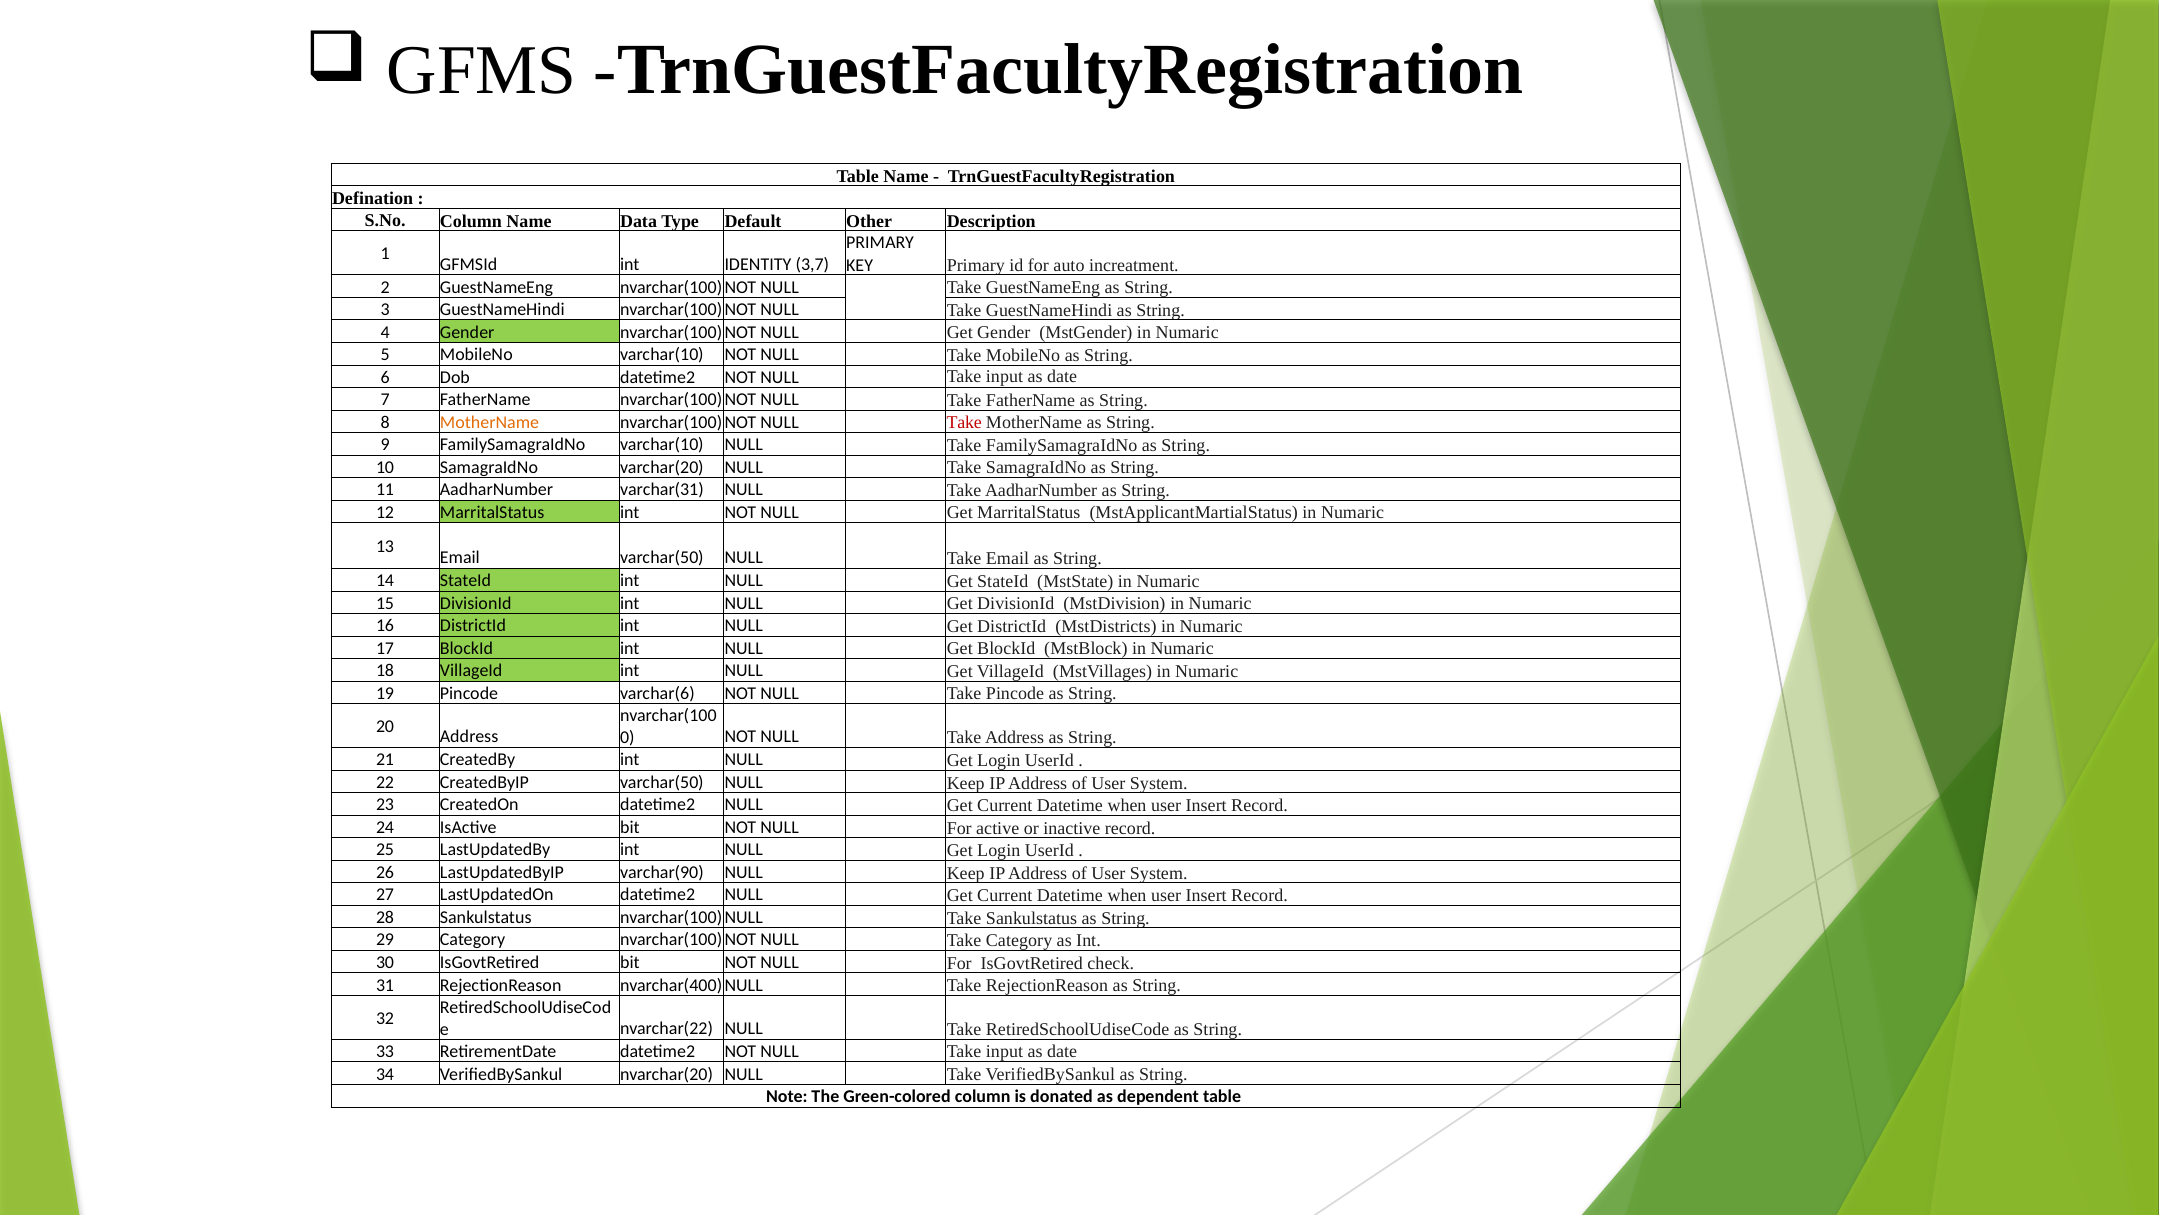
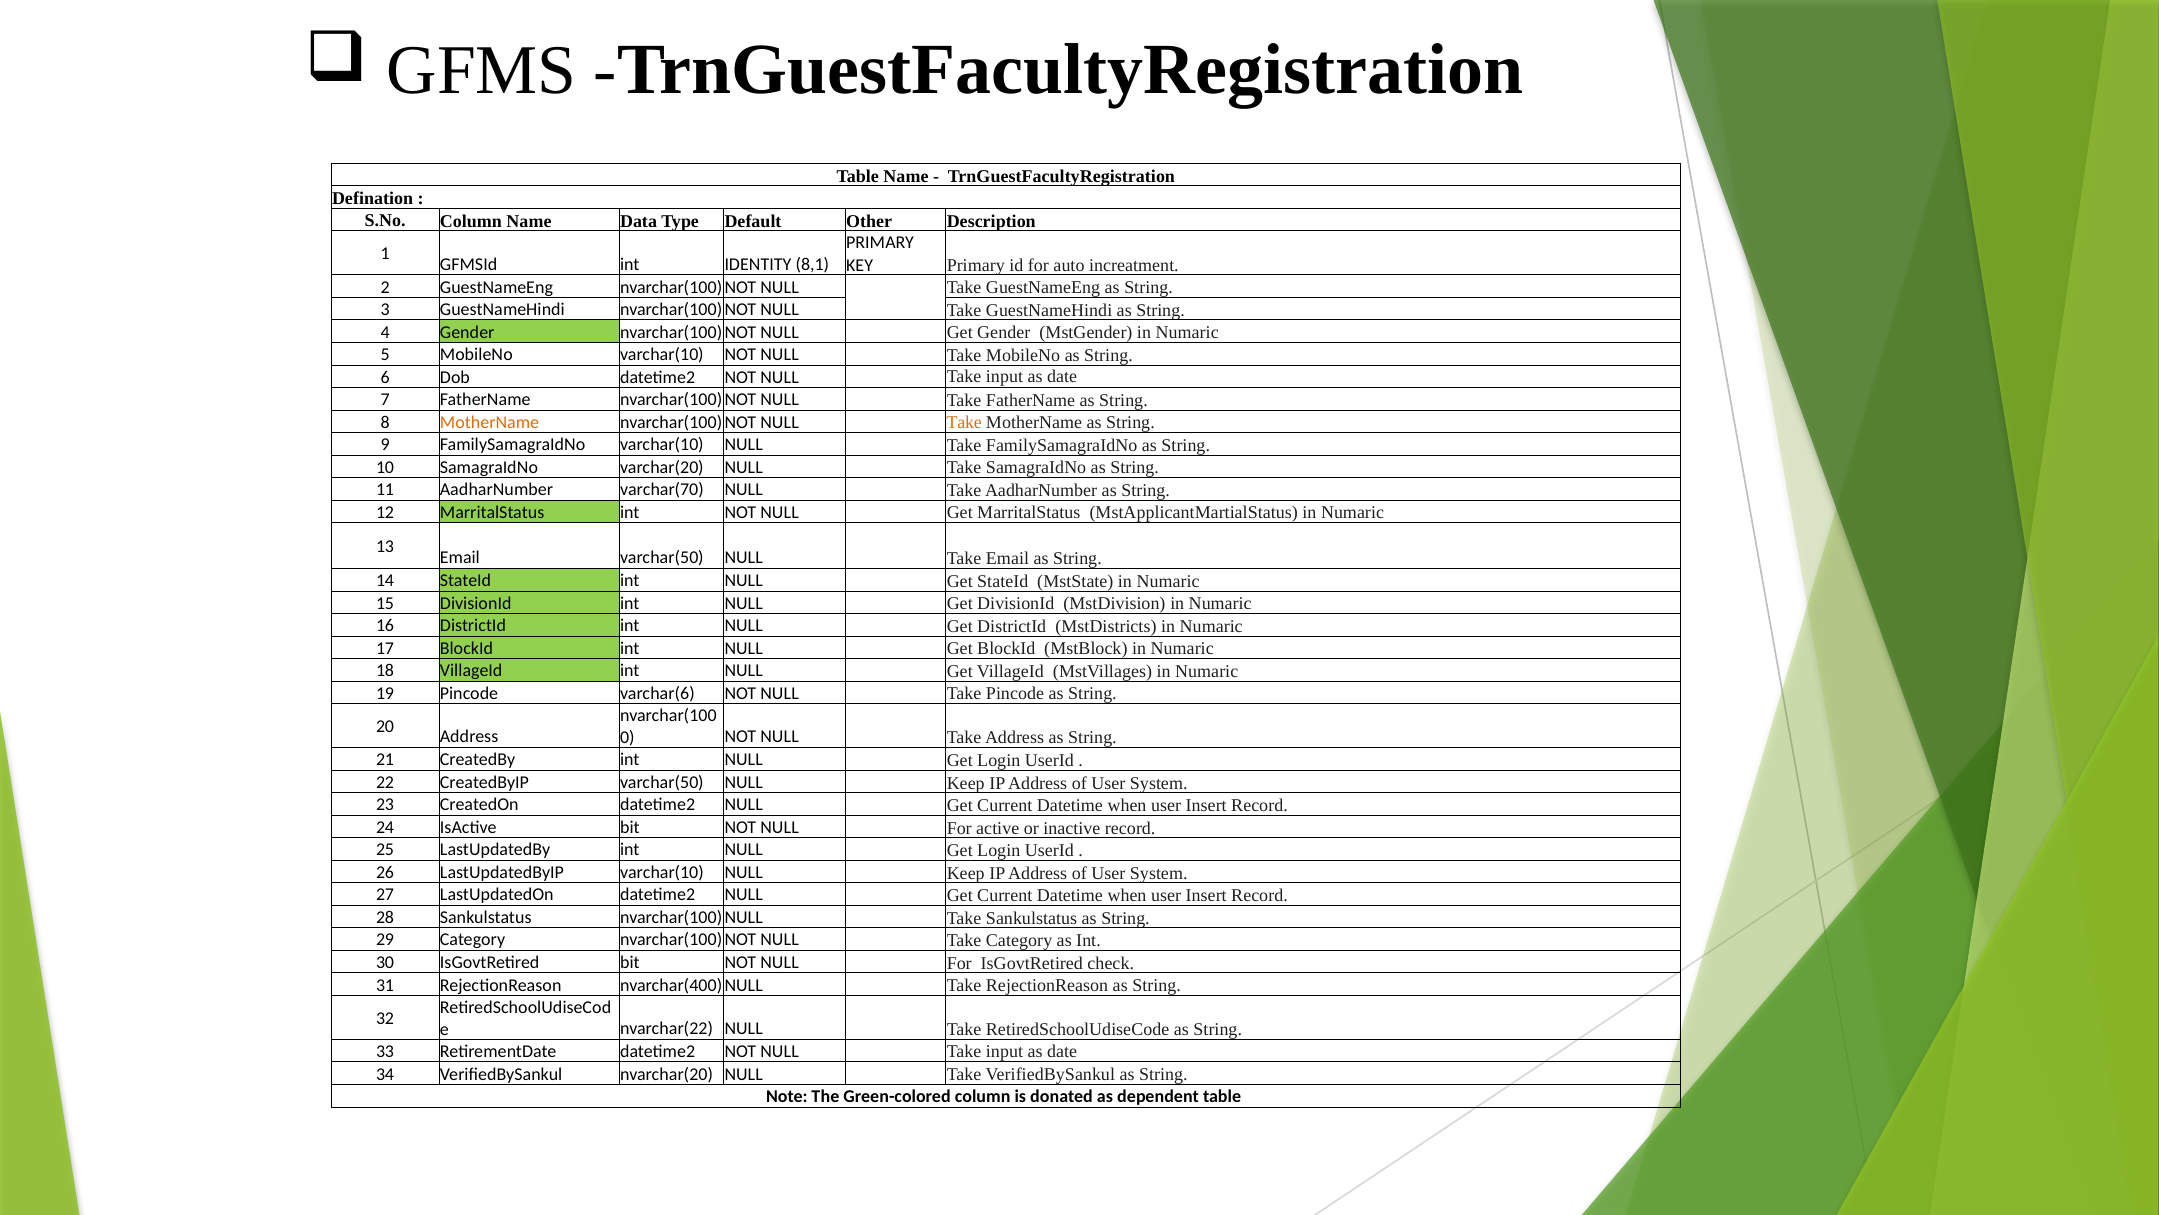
3,7: 3,7 -> 8,1 (812, 264)
Take colour: red -> orange (964, 423)
varchar(31: varchar(31 -> varchar(70 (662, 490)
LastUpdatedByIP varchar(90: varchar(90 -> varchar(10 (662, 872)
